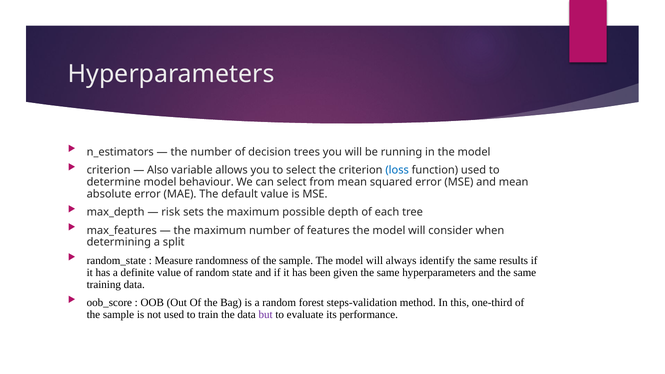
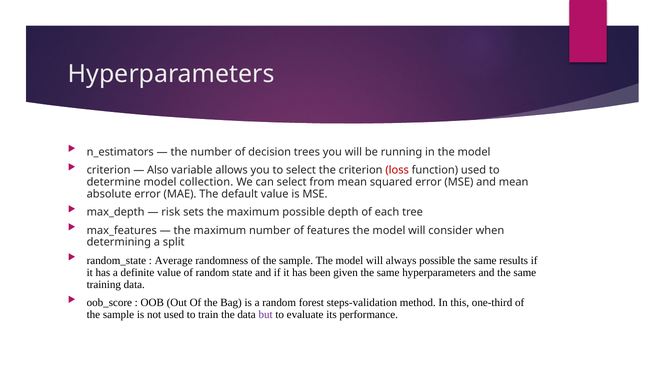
loss colour: blue -> red (397, 170)
behaviour: behaviour -> collection (206, 182)
Measure: Measure -> Average (174, 261)
always identify: identify -> possible (437, 261)
